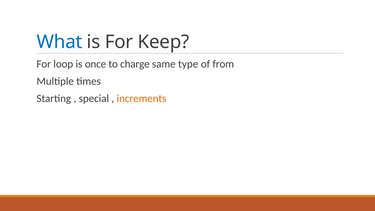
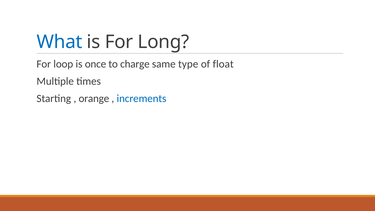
Keep: Keep -> Long (163, 42)
from: from -> float (223, 64)
special: special -> orange (94, 99)
increments colour: orange -> blue (142, 99)
